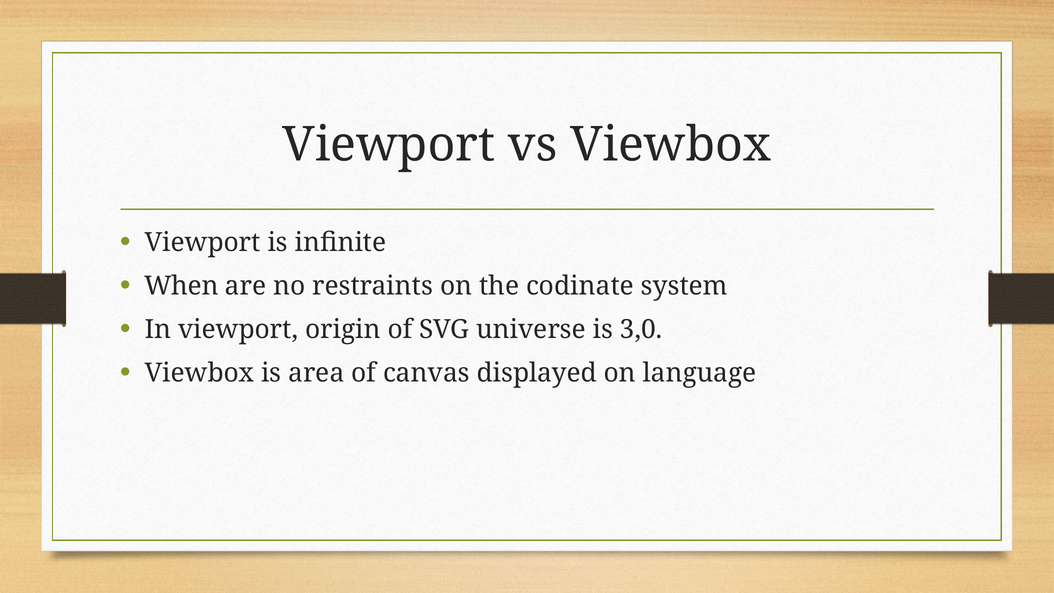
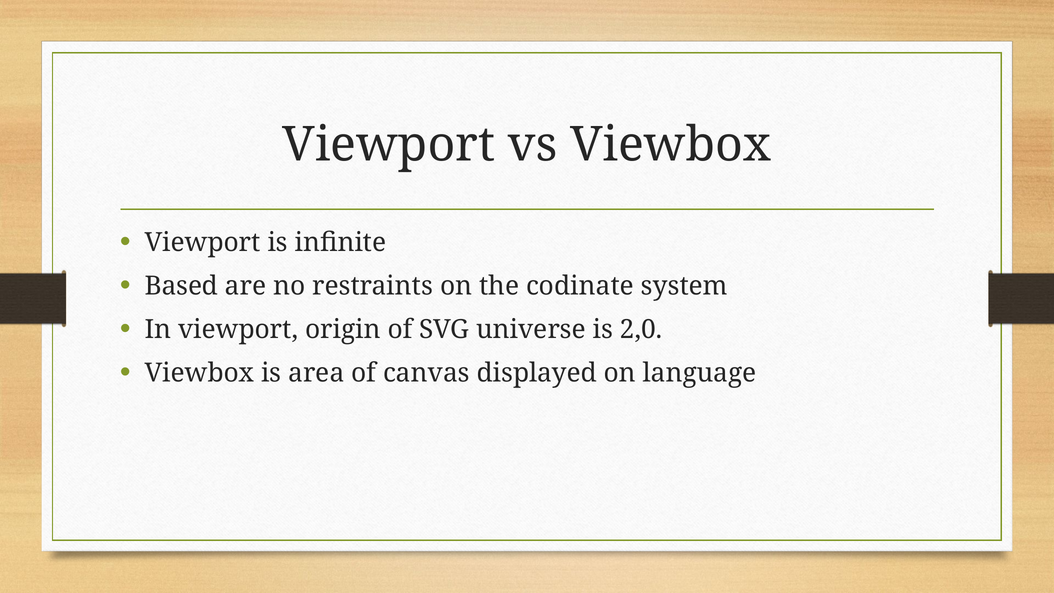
When: When -> Based (181, 286)
3,0: 3,0 -> 2,0 (641, 330)
